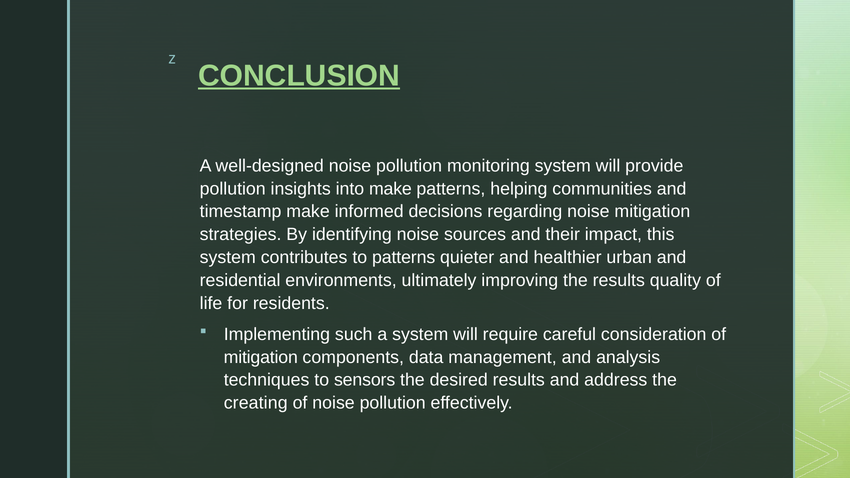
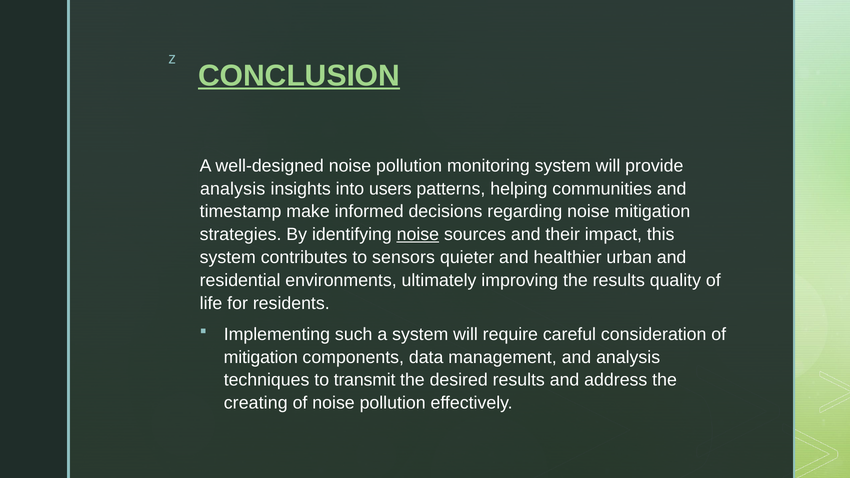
pollution: pollution -> analysis (233, 189)
into make: make -> users (390, 189)
noise underline: none -> present (418, 235)
to patterns: patterns -> sensors (404, 258)
sensors: sensors -> transmit (365, 380)
